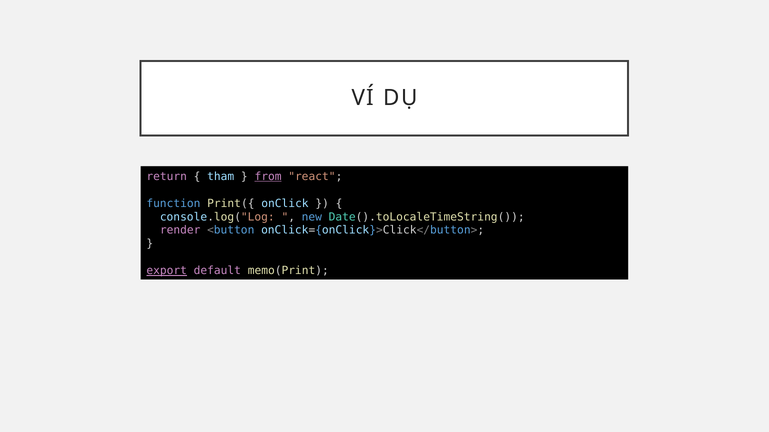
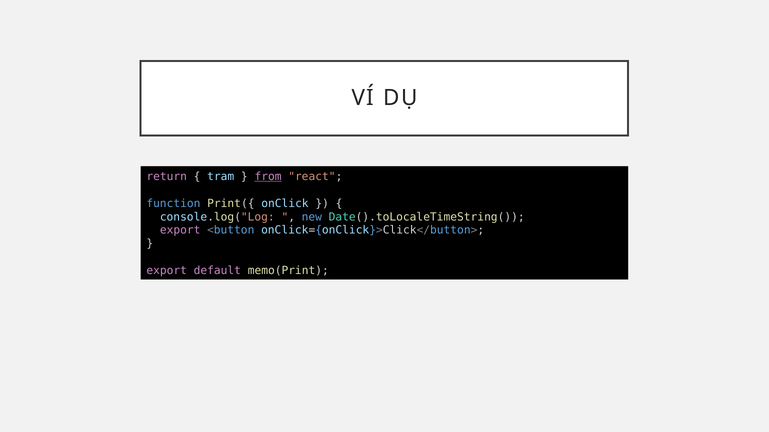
tham: tham -> tram (221, 177)
render: render -> export (180, 231)
export underline: present -> none (167, 271)
